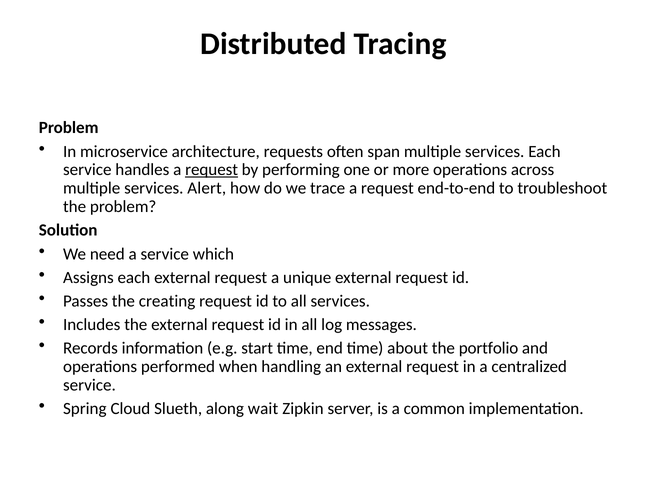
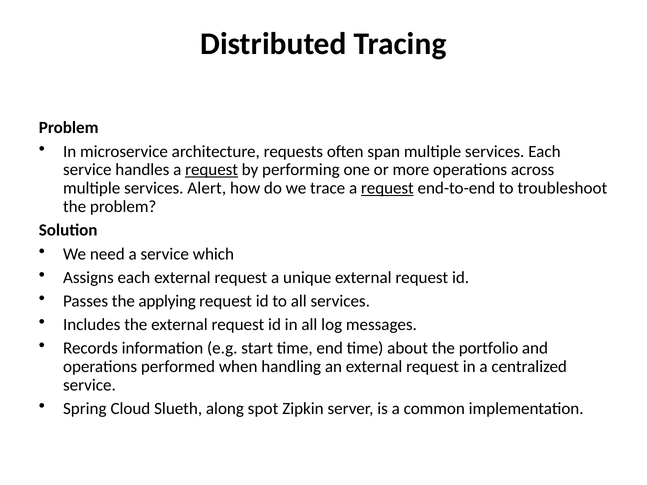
request underline: none -> present (387, 188)
creating: creating -> applying (167, 301)
wait: wait -> spot (263, 409)
